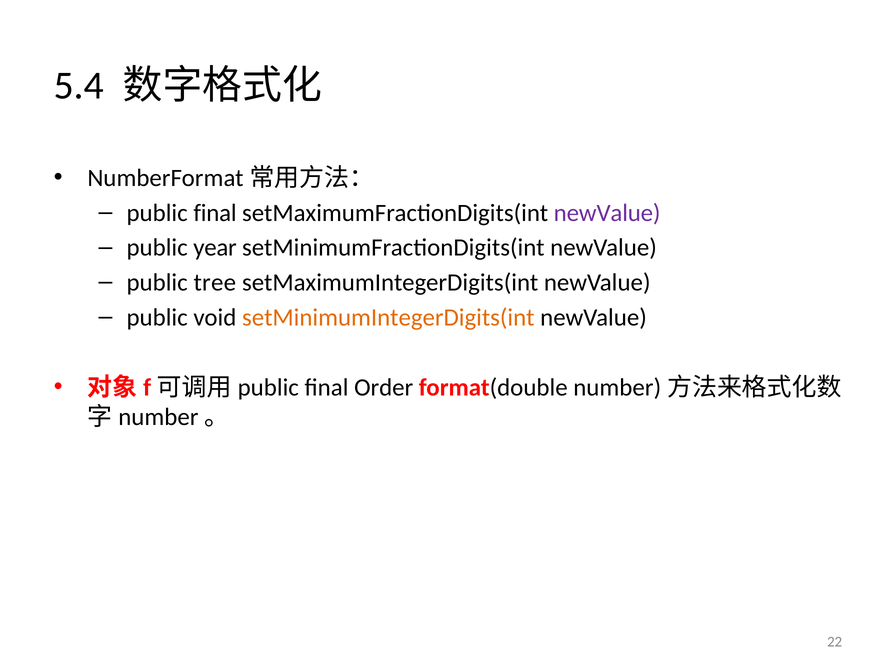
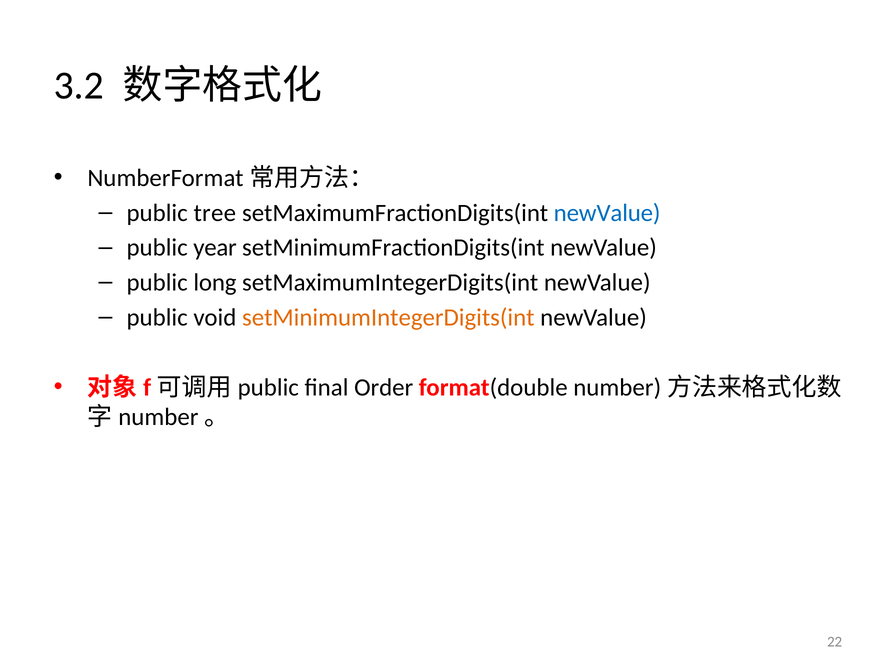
5.4: 5.4 -> 3.2 (79, 86)
public final: final -> tree (215, 213)
newValue colour: purple -> blue (607, 213)
tree: tree -> long (215, 283)
